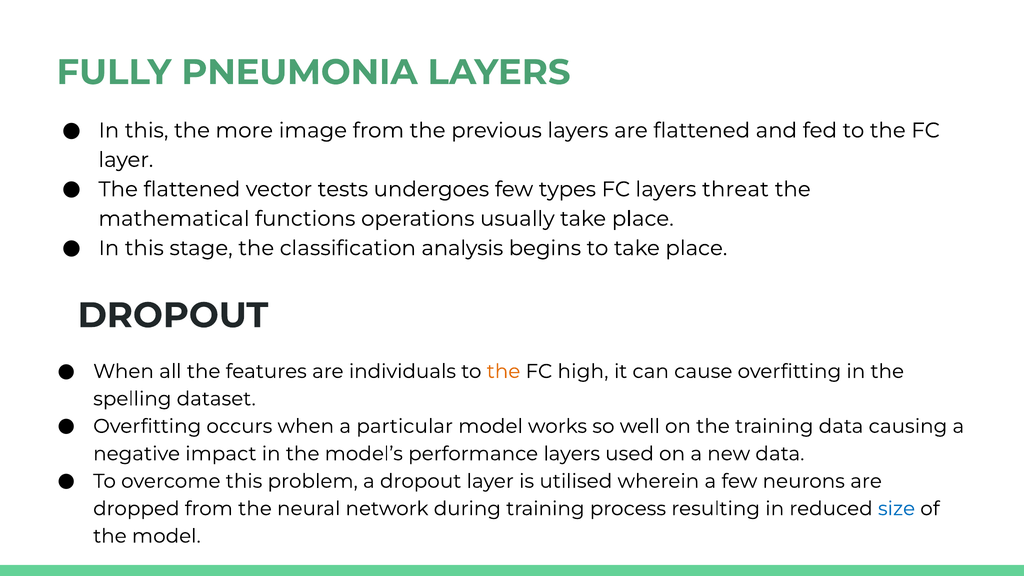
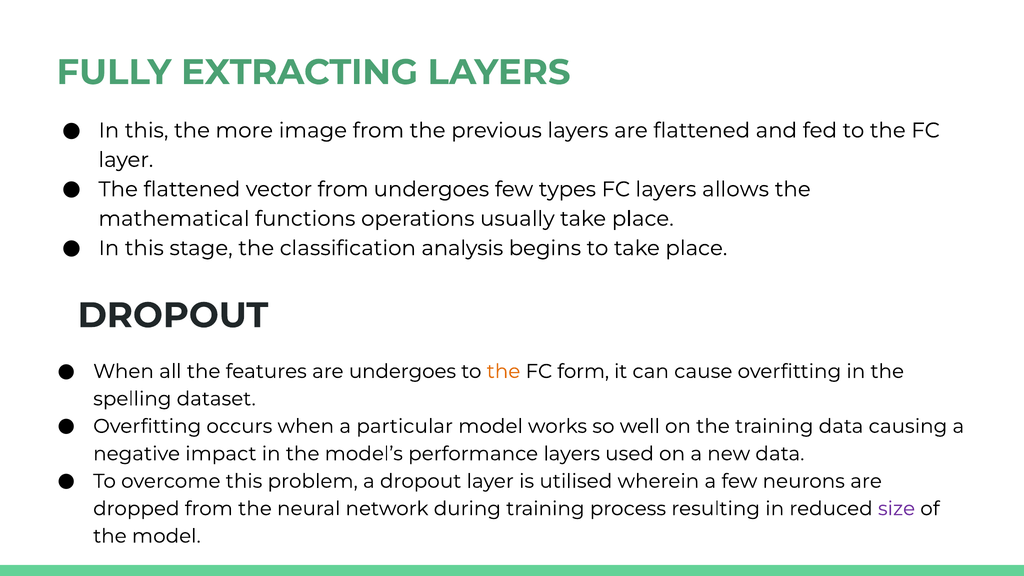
PNEUMONIA: PNEUMONIA -> EXTRACTING (300, 72)
vector tests: tests -> from (343, 189)
threat: threat -> allows (736, 189)
are individuals: individuals -> undergoes (402, 371)
high: high -> form (583, 371)
size colour: blue -> purple (897, 509)
